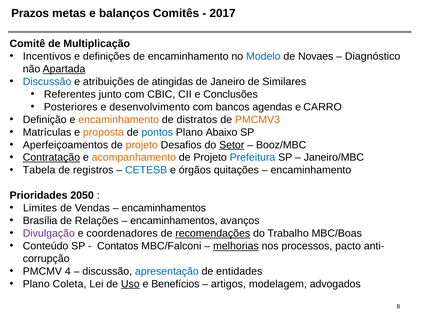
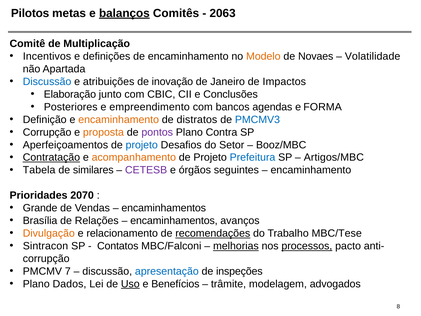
Prazos: Prazos -> Pilotos (30, 13)
balanços underline: none -> present (124, 13)
2017: 2017 -> 2063 (223, 13)
Modelo colour: blue -> orange (263, 56)
Diagnóstico: Diagnóstico -> Volatilidade (373, 56)
Apartada underline: present -> none (64, 69)
atingidas: atingidas -> inovação (172, 82)
Similares: Similares -> Impactos (284, 82)
Referentes: Referentes -> Elaboração (70, 94)
desenvolvimento: desenvolvimento -> empreendimento (150, 107)
CARRO: CARRO -> FORMA (323, 107)
PMCMV3 colour: orange -> blue (257, 119)
Matrículas: Matrículas -> Corrupção (47, 132)
pontos colour: blue -> purple (157, 132)
Abaixo: Abaixo -> Contra (221, 132)
projeto colour: orange -> blue (142, 145)
Setor underline: present -> none (232, 145)
Janeiro/MBC: Janeiro/MBC -> Artigos/MBC (334, 157)
registros: registros -> similares (93, 170)
CETESB colour: blue -> purple (146, 170)
quitações: quitações -> seguintes (236, 170)
2050: 2050 -> 2070 (82, 195)
Limites: Limites -> Grande (40, 208)
Divulgação colour: purple -> orange (49, 233)
coordenadores: coordenadores -> relacionamento (122, 233)
MBC/Boas: MBC/Boas -> MBC/Tese (337, 233)
Conteúdo: Conteúdo -> Sintracon (46, 246)
processos underline: none -> present (307, 246)
4: 4 -> 7 (68, 271)
entidades: entidades -> inspeções (239, 271)
Coleta: Coleta -> Dados (70, 284)
artigos: artigos -> trâmite (228, 284)
